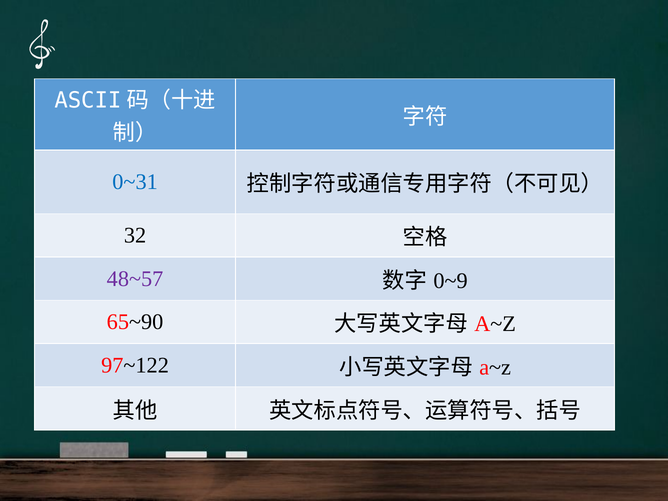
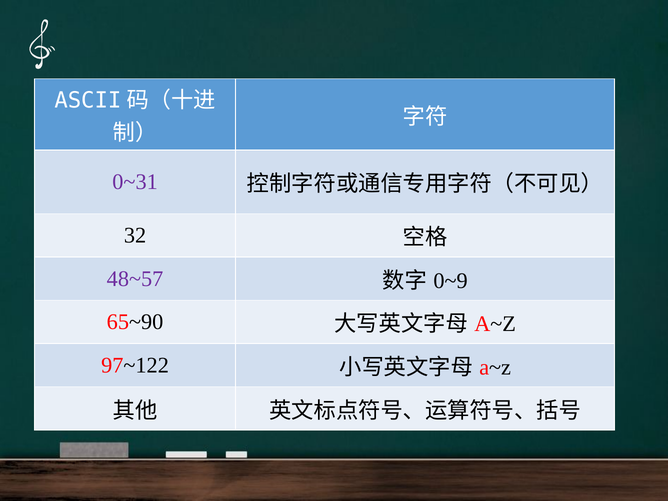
0~31 colour: blue -> purple (135, 182)
